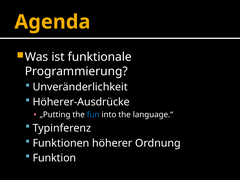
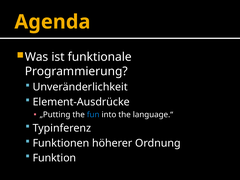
Höherer-Ausdrücke: Höherer-Ausdrücke -> Element-Ausdrücke (81, 102)
